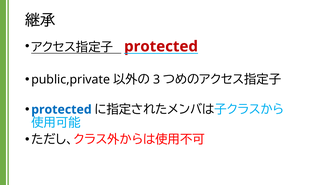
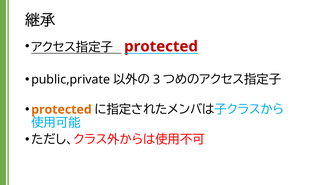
protected colour: blue -> orange (61, 110)
